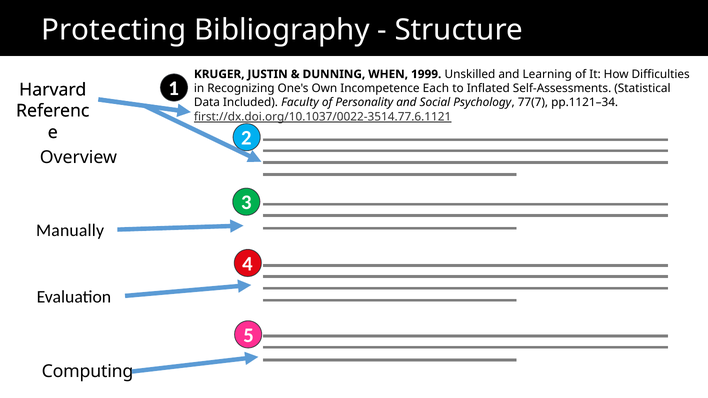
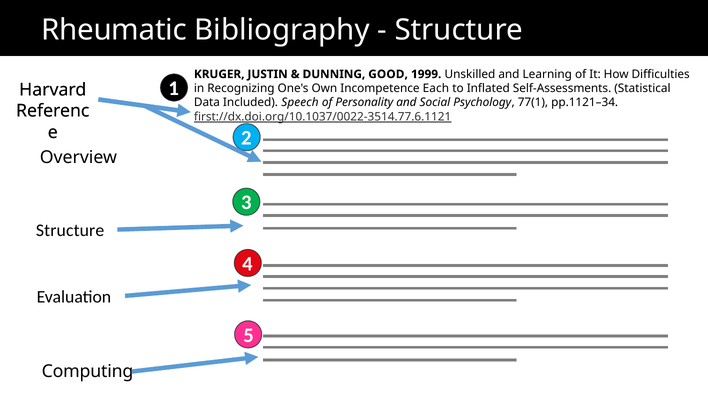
Protecting: Protecting -> Rheumatic (114, 30)
WHEN: WHEN -> GOOD (388, 74)
Faculty: Faculty -> Speech (300, 103)
77(7: 77(7 -> 77(1 (533, 103)
Manually: Manually -> Structure (70, 231)
